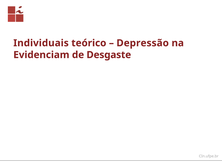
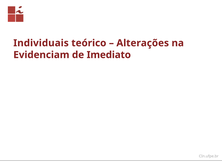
Depressão: Depressão -> Alterações (143, 43)
Desgaste: Desgaste -> Imediato (109, 55)
